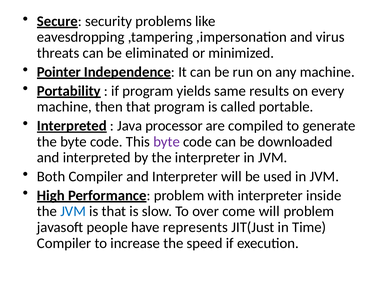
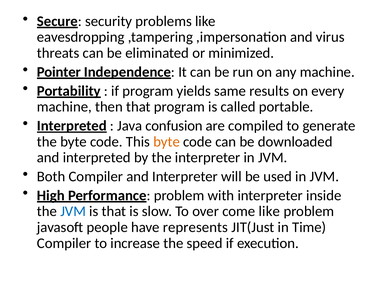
processor: processor -> confusion (174, 126)
byte colour: purple -> orange (167, 142)
come will: will -> like (269, 212)
